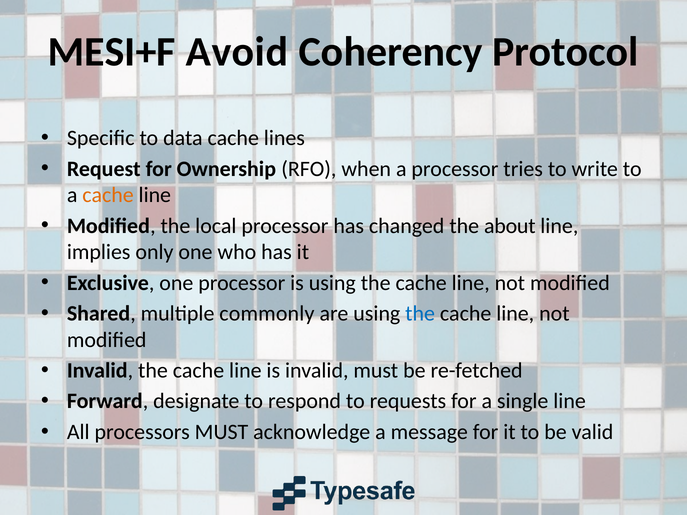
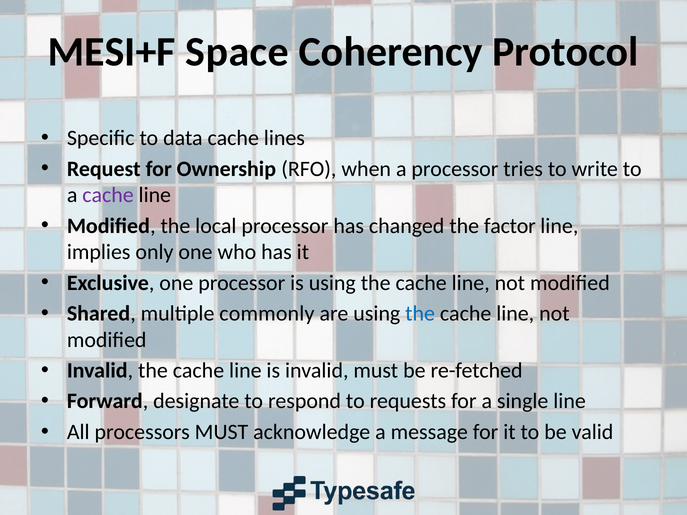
Avoid: Avoid -> Space (237, 52)
cache colour: orange -> purple (108, 195)
about: about -> factor (510, 226)
